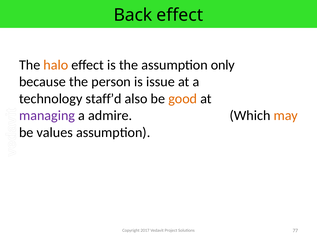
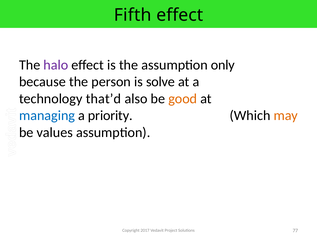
Back: Back -> Fifth (133, 15)
halo colour: orange -> purple (56, 65)
issue: issue -> solve (160, 82)
staff’d: staff’d -> that’d (103, 99)
managing colour: purple -> blue (47, 116)
admire: admire -> priority (110, 116)
